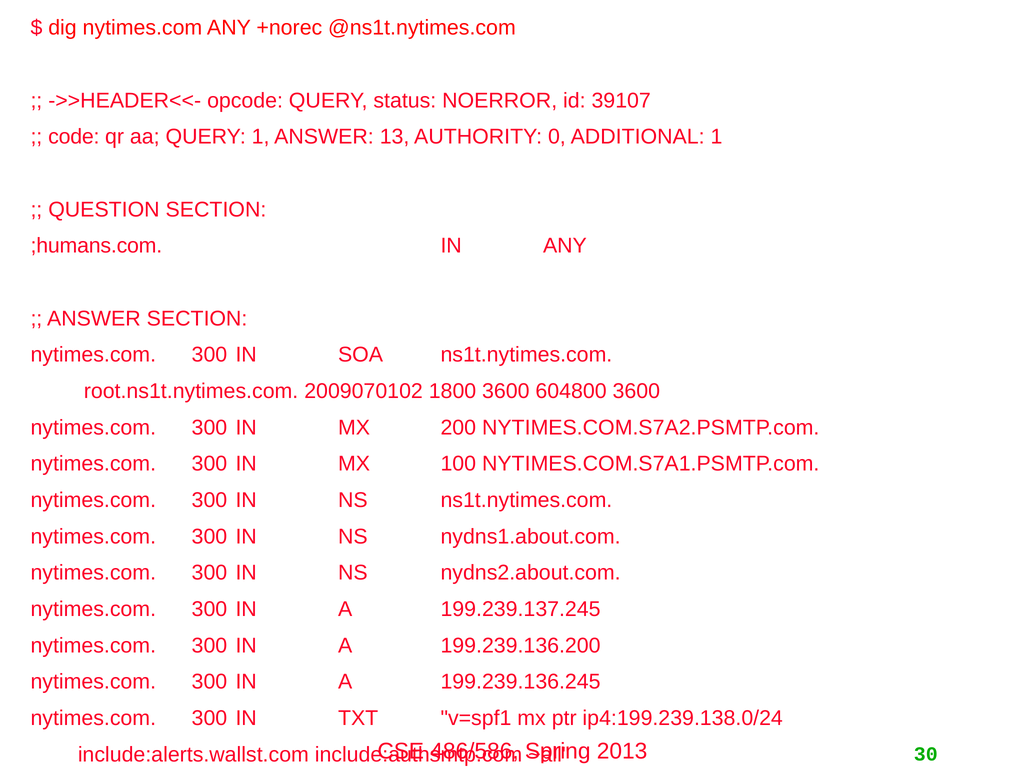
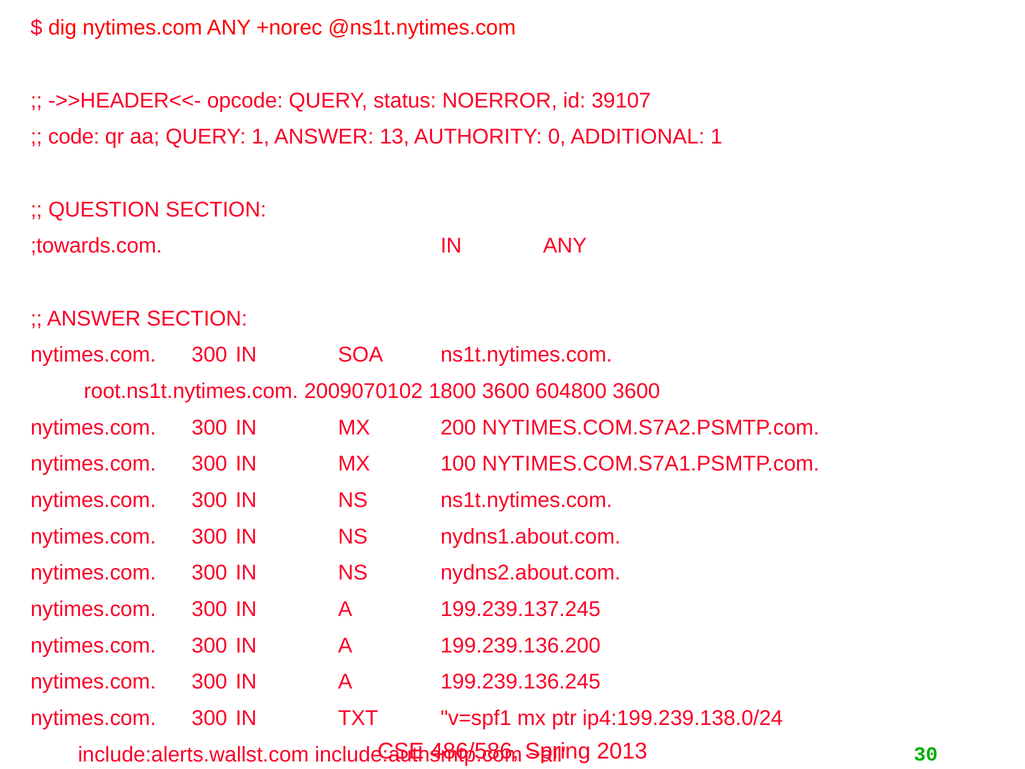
;humans.com: ;humans.com -> ;towards.com (96, 246)
